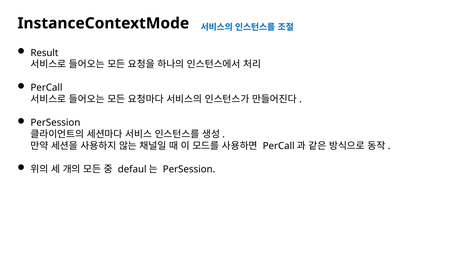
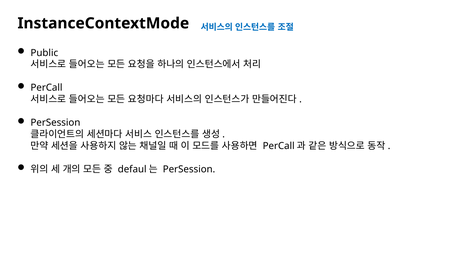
Result: Result -> Public (44, 53)
